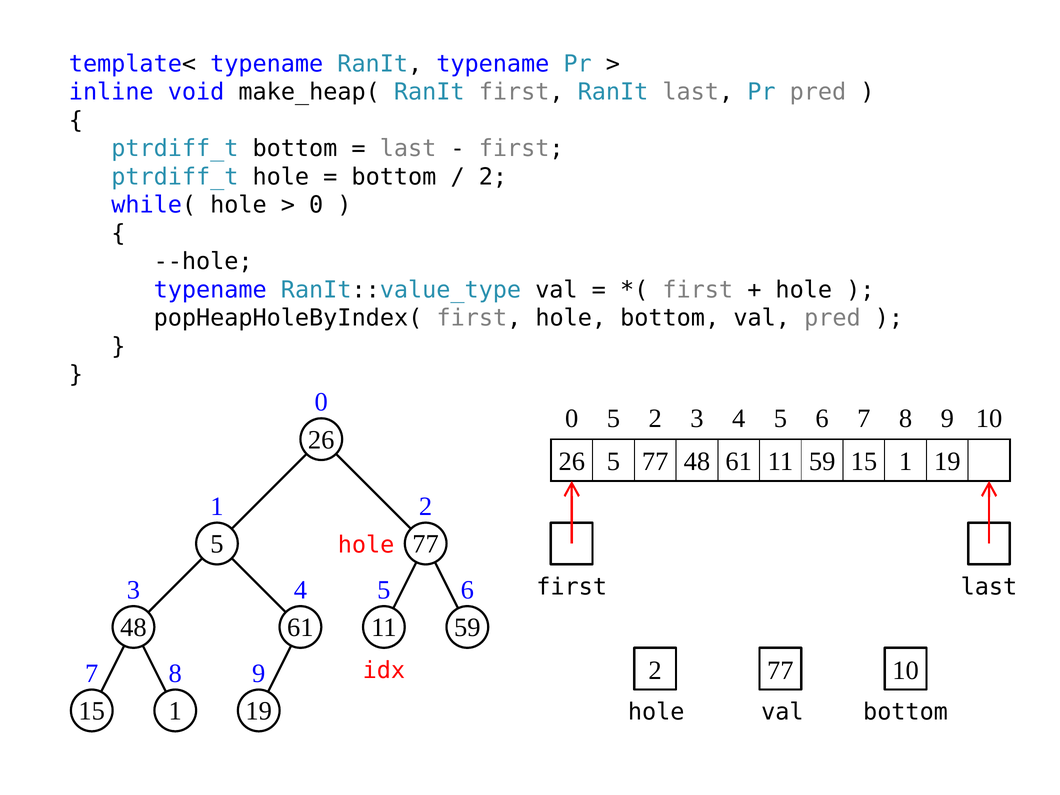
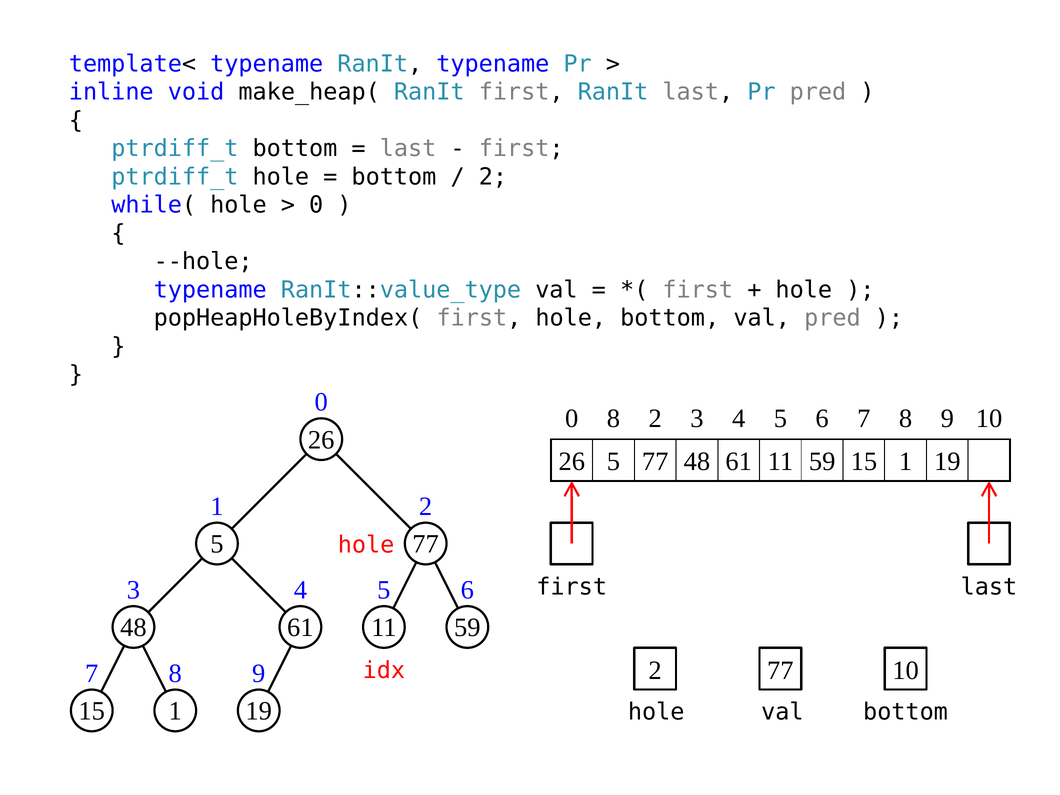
0 5: 5 -> 8 (613, 419)
